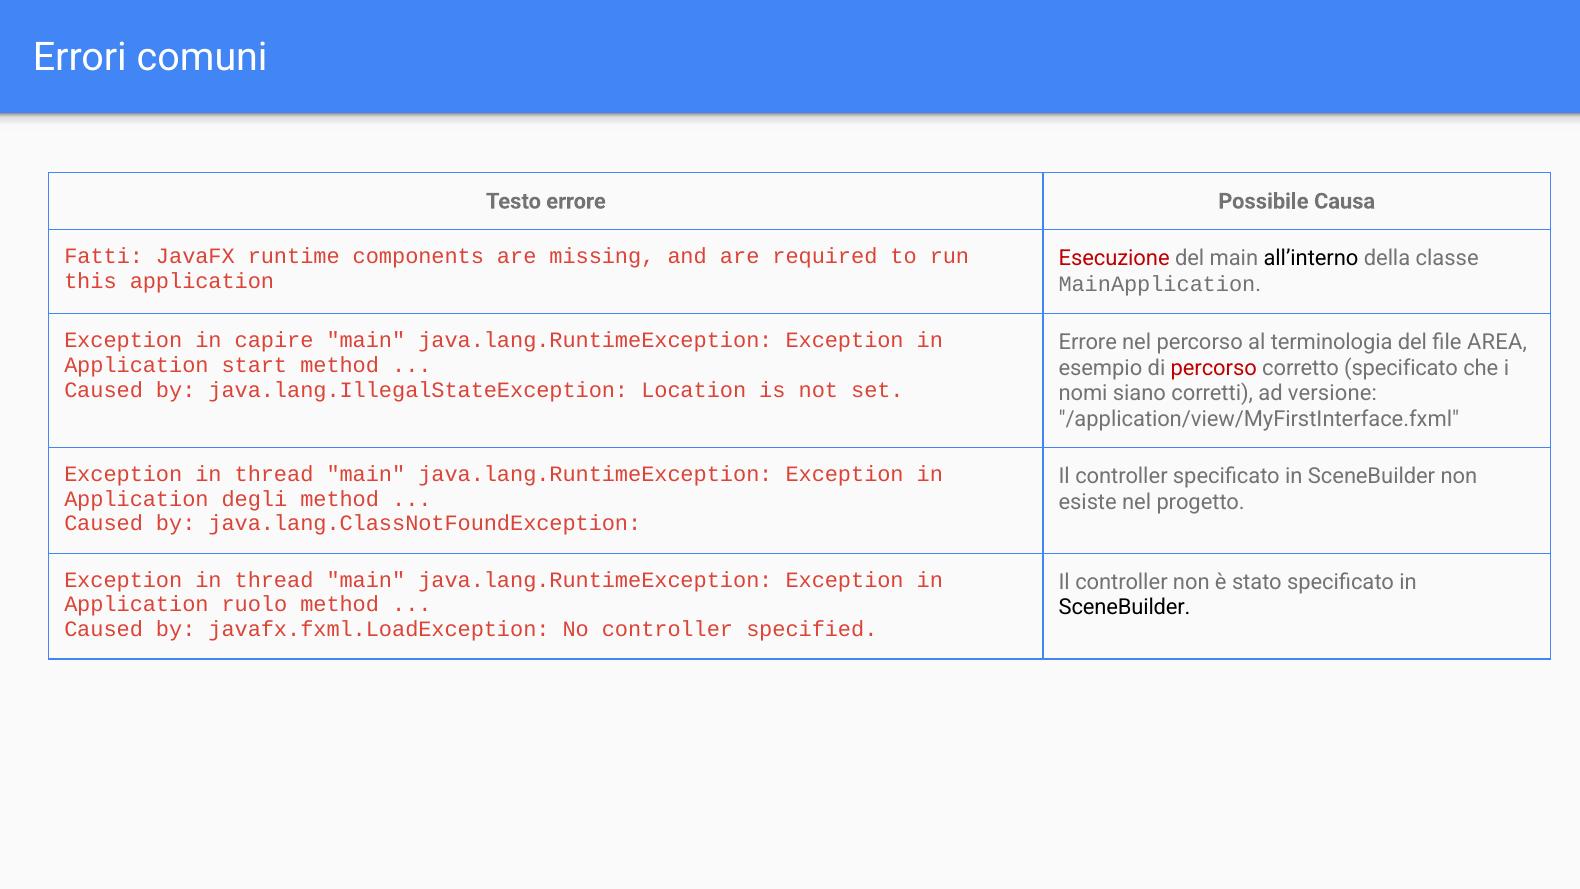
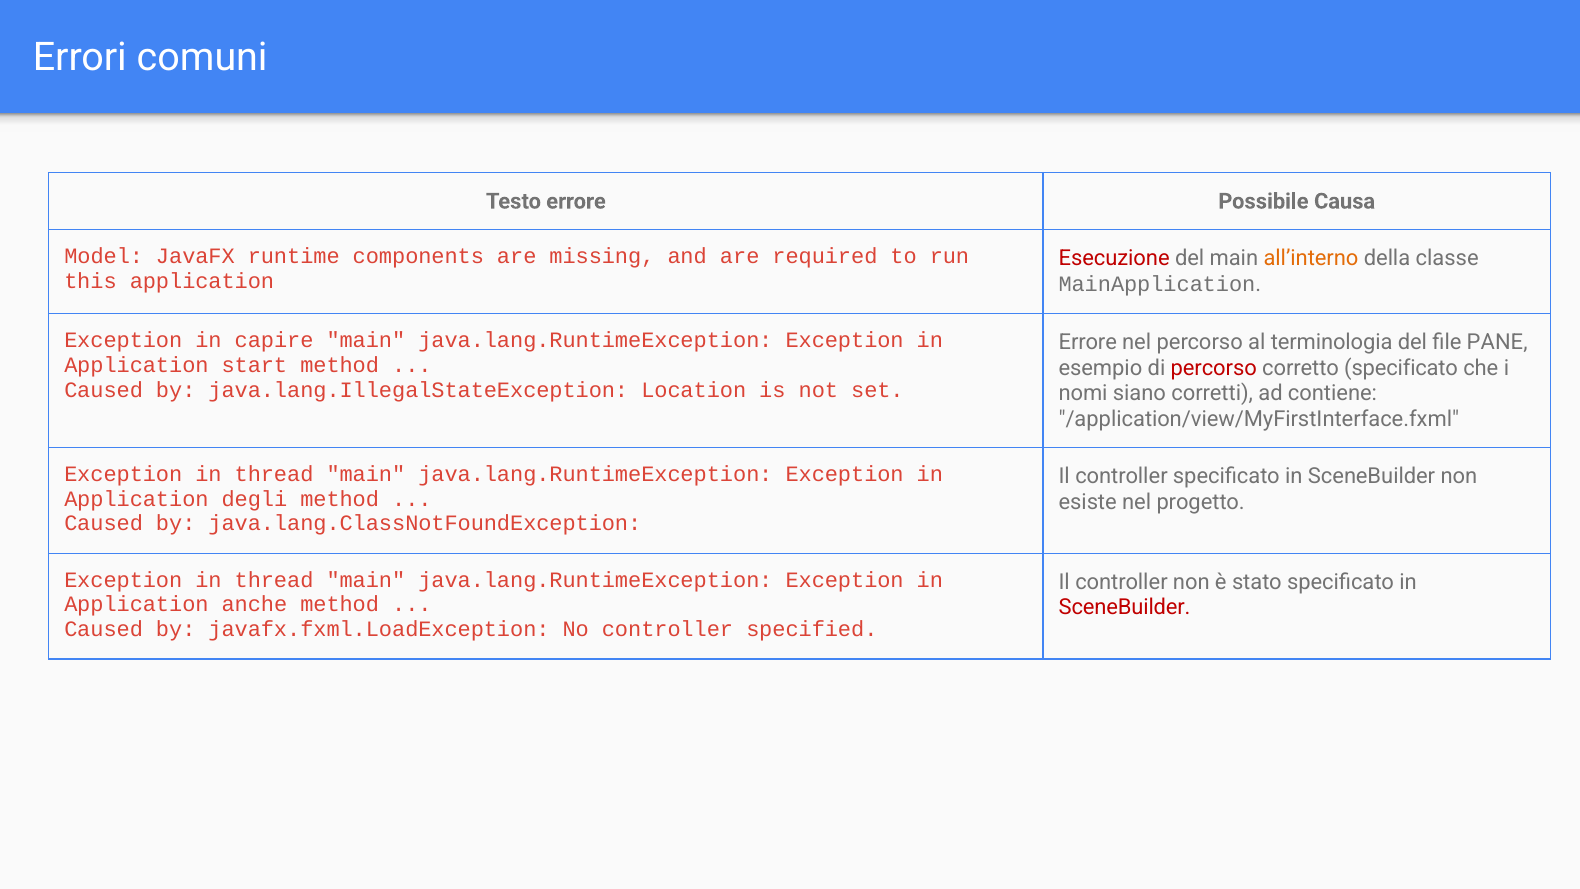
Fatti: Fatti -> Model (104, 256)
all’interno colour: black -> orange (1311, 258)
AREA: AREA -> PANE (1497, 342)
versione: versione -> contiene (1332, 393)
ruolo: ruolo -> anche (254, 605)
SceneBuilder colour: black -> red (1125, 608)
